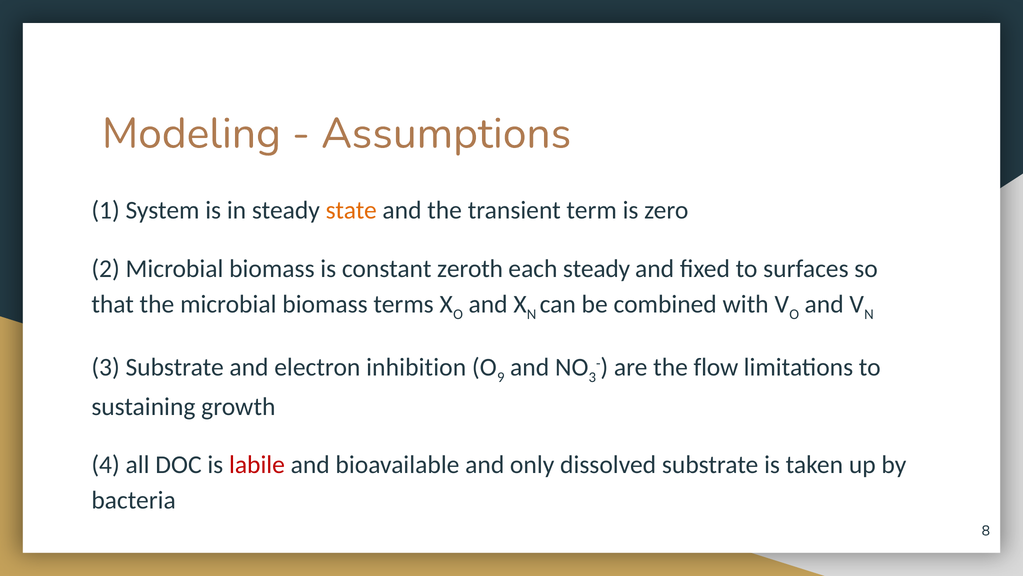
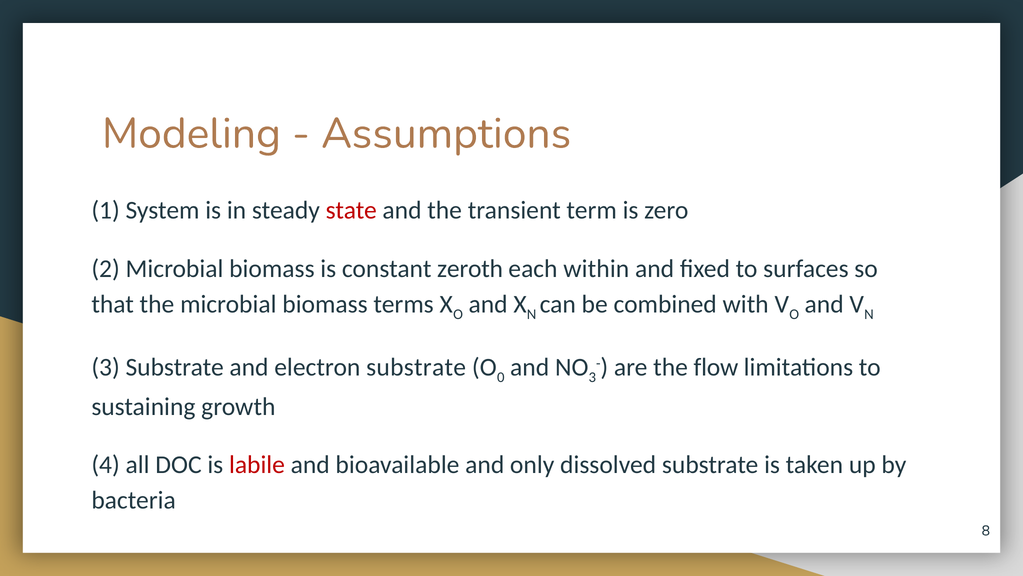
state colour: orange -> red (351, 210)
each steady: steady -> within (596, 268)
electron inhibition: inhibition -> substrate (416, 367)
9: 9 -> 0 (501, 377)
